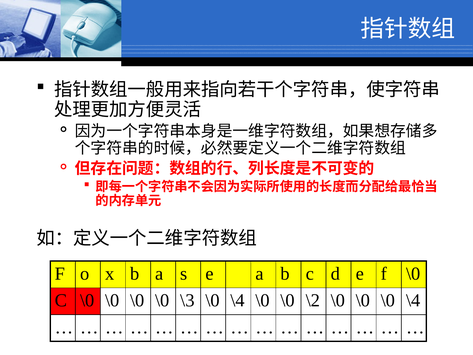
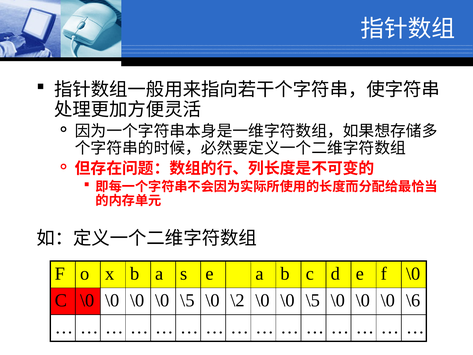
\0 \0 \0 \3: \3 -> \5 (187, 300)
\4: \4 -> \2 (238, 300)
\2: \2 -> \5 (313, 300)
\0 \0 \4: \4 -> \6 (413, 300)
